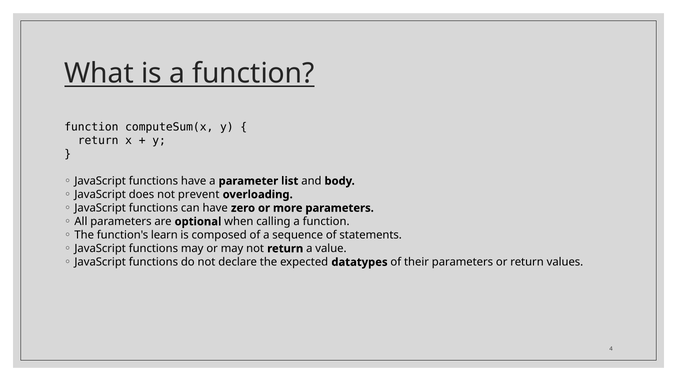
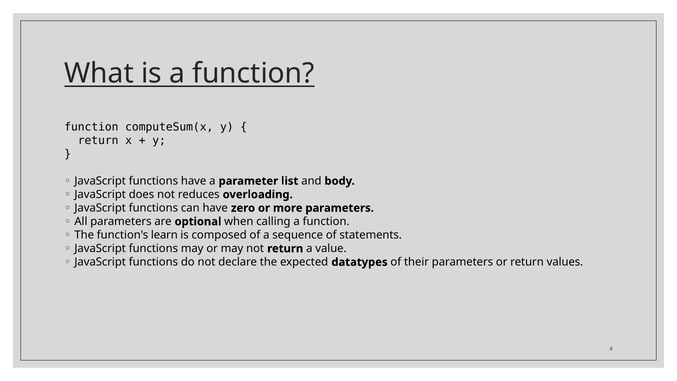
prevent: prevent -> reduces (199, 194)
